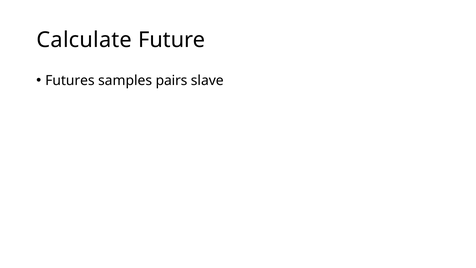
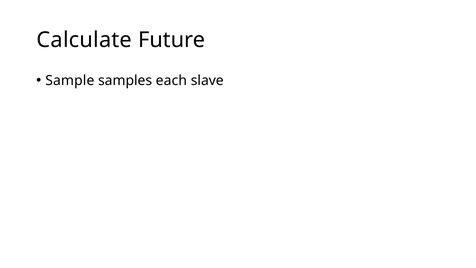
Futures: Futures -> Sample (70, 80)
pairs: pairs -> each (171, 80)
